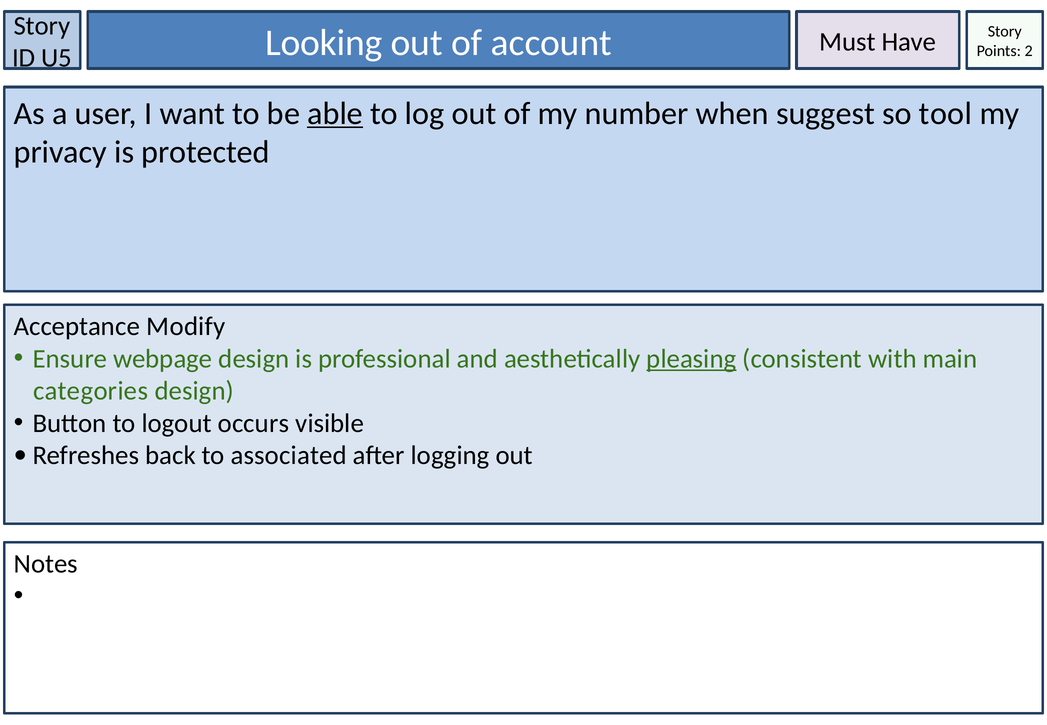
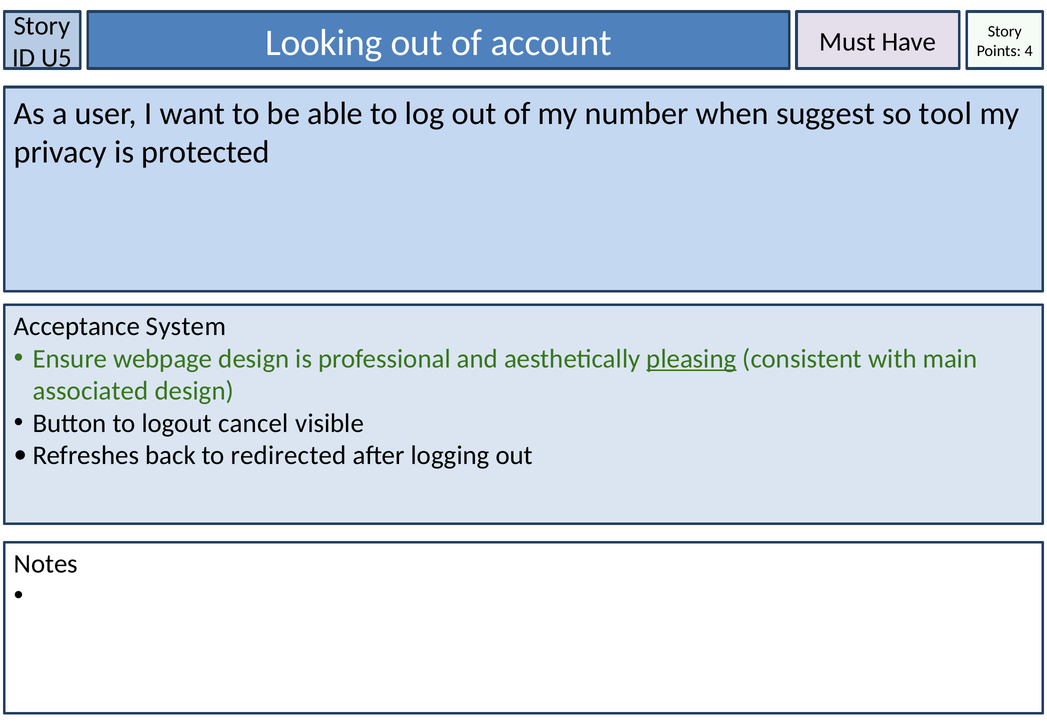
2: 2 -> 4 (1029, 51)
able underline: present -> none (335, 113)
Modify: Modify -> System (186, 326)
categories: categories -> associated (91, 391)
occurs: occurs -> cancel (253, 423)
associated: associated -> redirected (289, 455)
